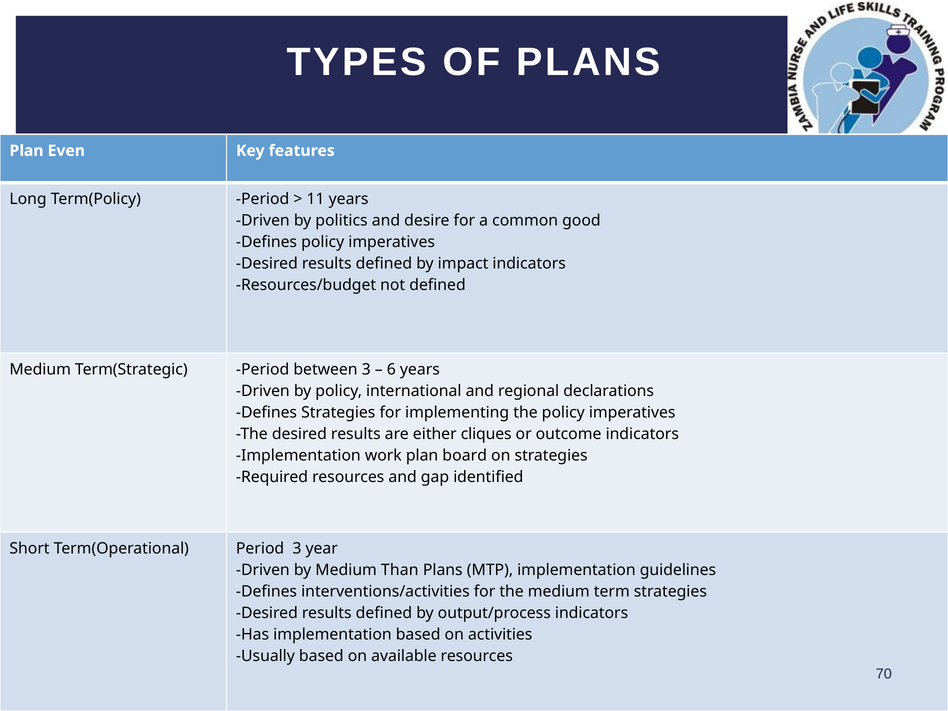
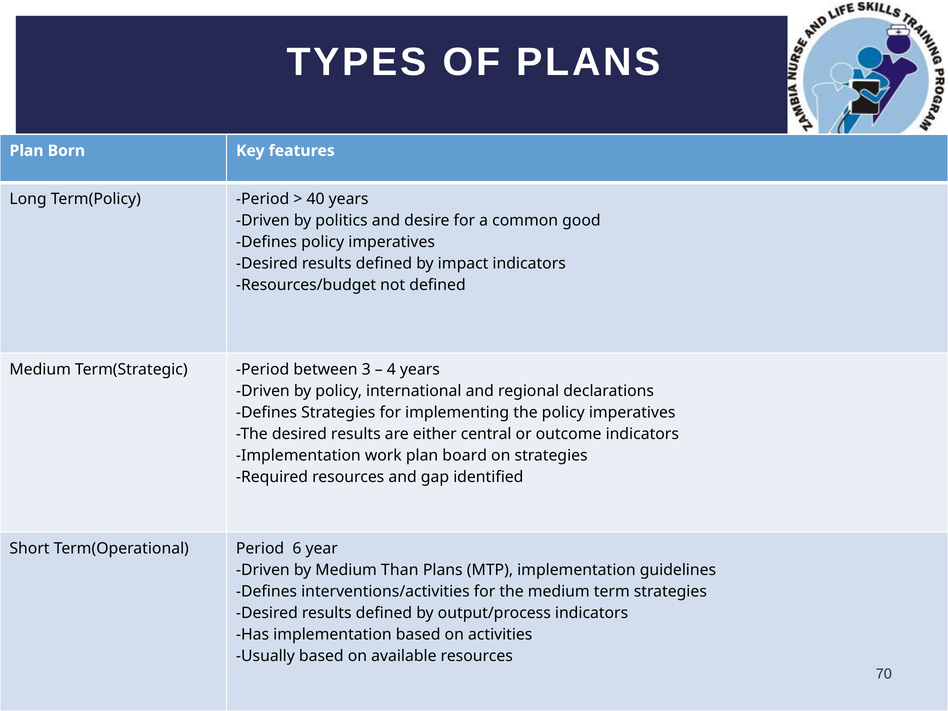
Even: Even -> Born (66, 151)
11: 11 -> 40 (316, 199)
6: 6 -> 4 (391, 369)
cliques: cliques -> central (486, 434)
Period 3: 3 -> 6 (297, 548)
